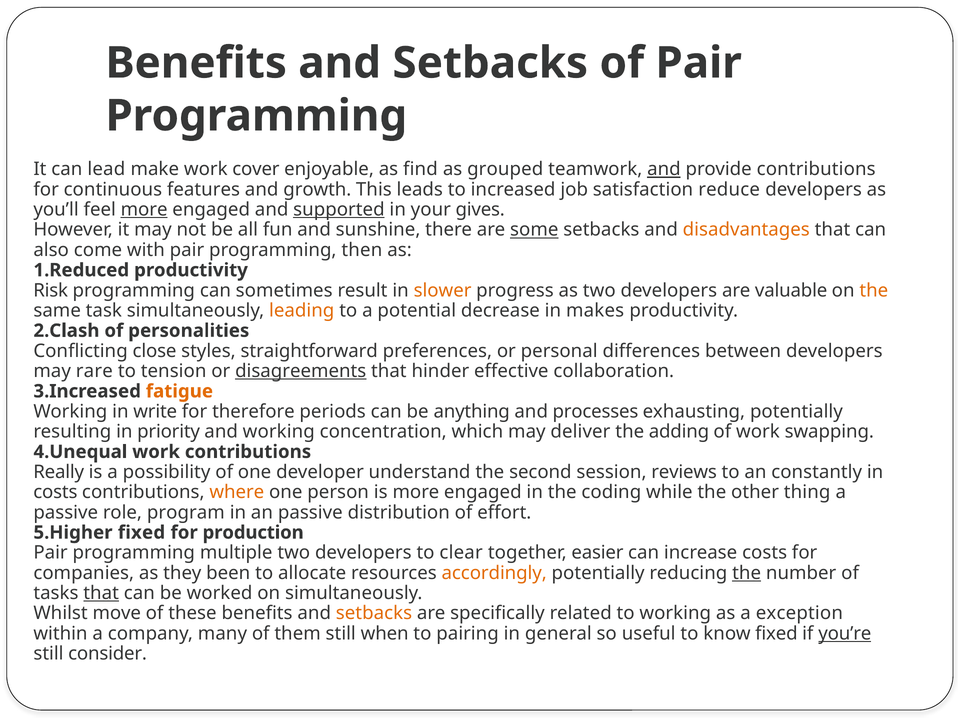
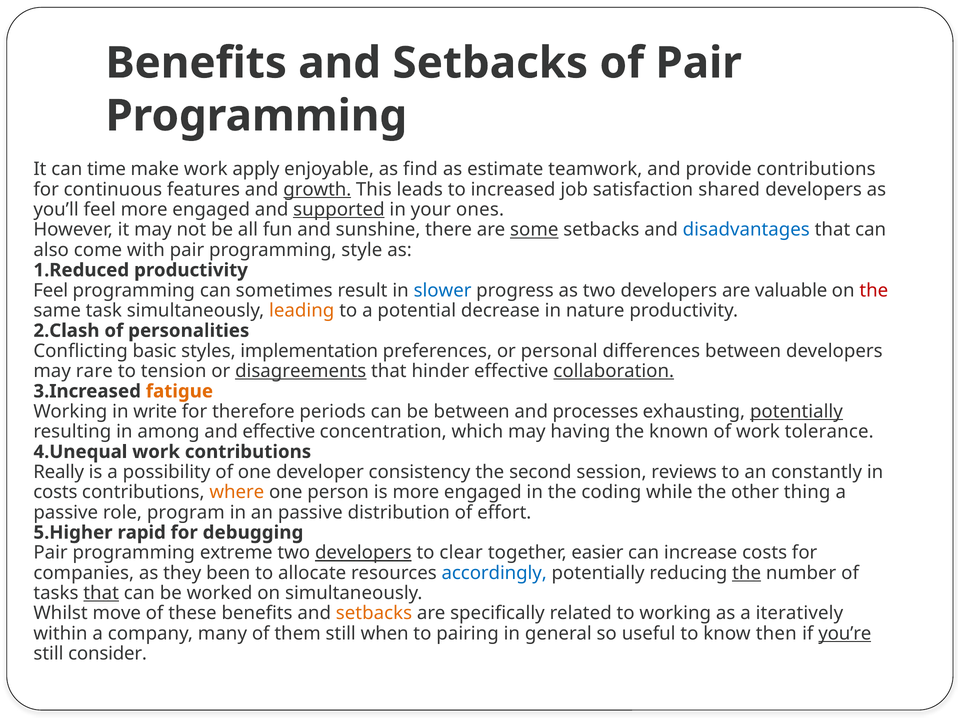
lead: lead -> time (107, 169)
cover: cover -> apply (256, 169)
grouped: grouped -> estimate (505, 169)
and underline: present -> none (664, 169)
growth underline: none -> present (317, 189)
reduce: reduce -> shared (729, 189)
more underline: present -> none (144, 210)
gives: gives -> ones (480, 210)
disadvantages colour: orange -> blue (746, 230)
then: then -> style (362, 250)
Risk: Risk -> Feel (51, 290)
slower colour: orange -> blue (443, 290)
the colour: orange -> red (874, 290)
makes: makes -> nature (595, 311)
close: close -> basic (155, 351)
straightforward: straightforward -> implementation (309, 351)
collaboration underline: none -> present (614, 371)
be anything: anything -> between (472, 411)
potentially underline: none -> present (796, 411)
priority: priority -> among (168, 432)
and working: working -> effective (279, 432)
deliver: deliver -> having (580, 432)
adding: adding -> known (679, 432)
swapping: swapping -> tolerance (829, 432)
understand: understand -> consistency (420, 472)
fixed: fixed -> rapid (142, 533)
production: production -> debugging (253, 533)
multiple: multiple -> extreme (236, 553)
developers underline: none -> present (363, 553)
accordingly colour: orange -> blue (494, 573)
exception: exception -> iteratively (799, 613)
know fixed: fixed -> then (776, 633)
